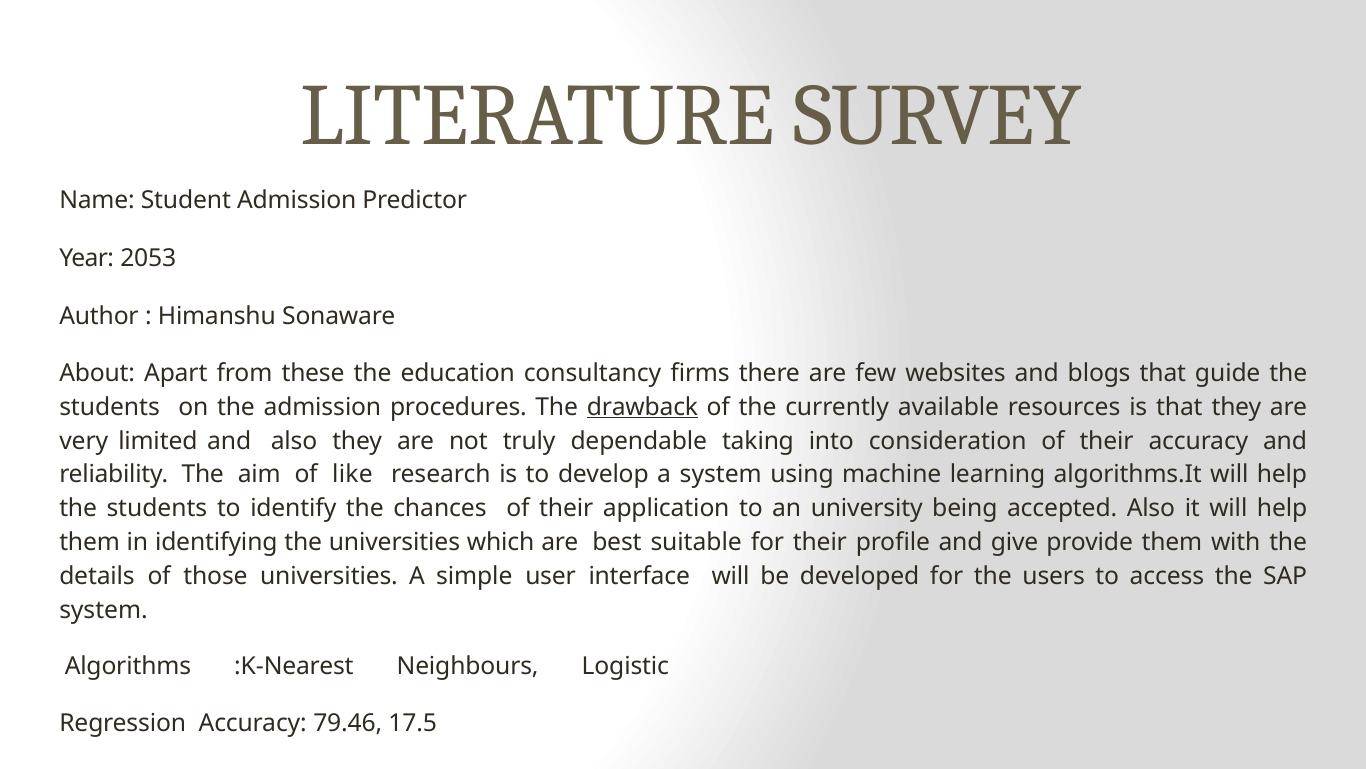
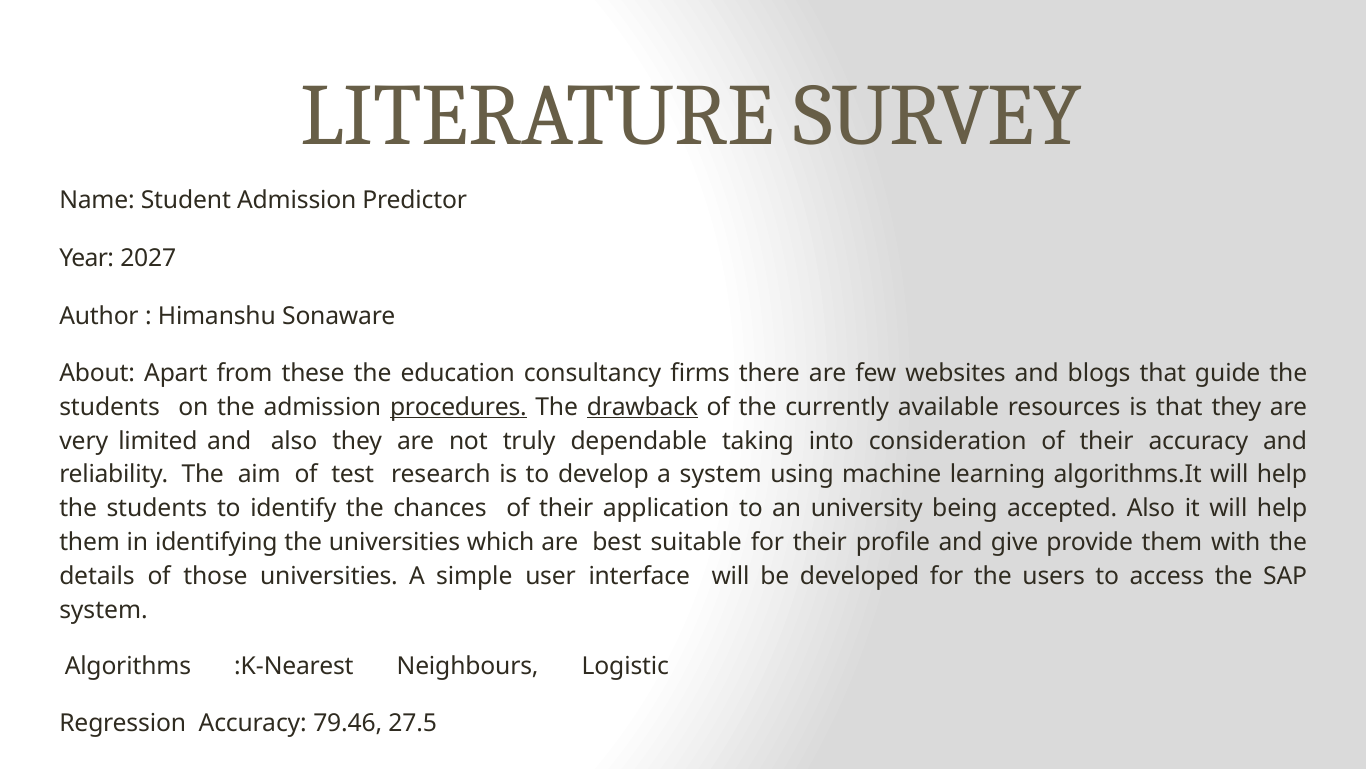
2053: 2053 -> 2027 (148, 259)
procedures underline: none -> present (458, 407)
like: like -> test (353, 474)
17.5: 17.5 -> 27.5 (413, 723)
